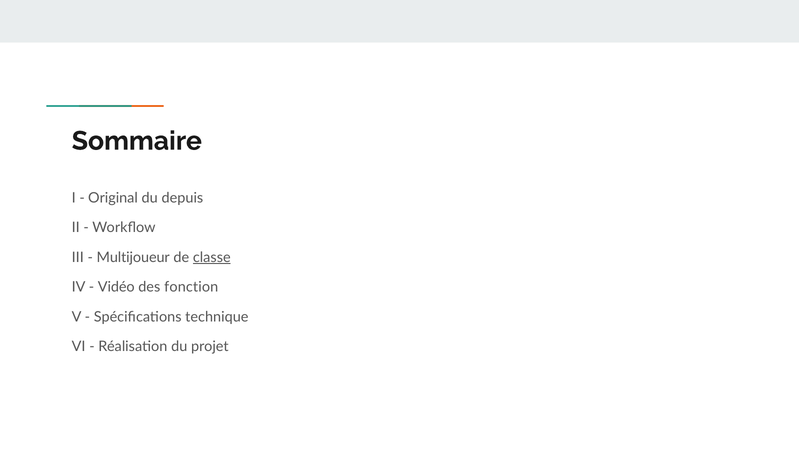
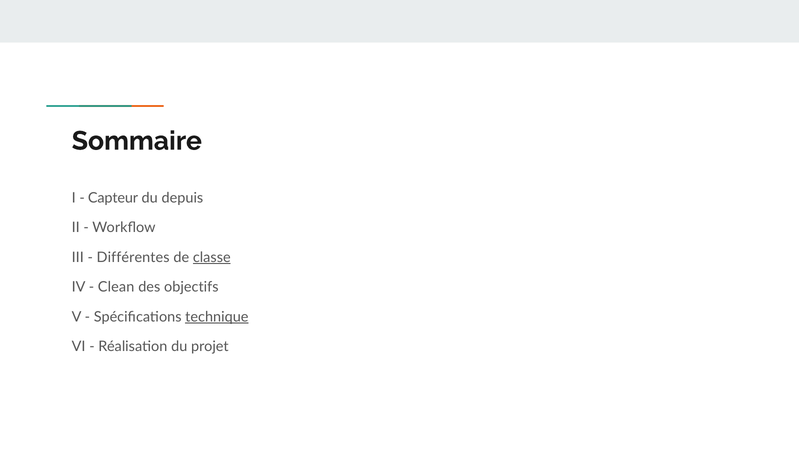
Original: Original -> Capteur (113, 198)
Multijoueur: Multijoueur -> Différentes (133, 258)
Vidéo: Vidéo -> Clean (116, 287)
fonction: fonction -> objectifs (191, 287)
technique underline: none -> present (217, 317)
